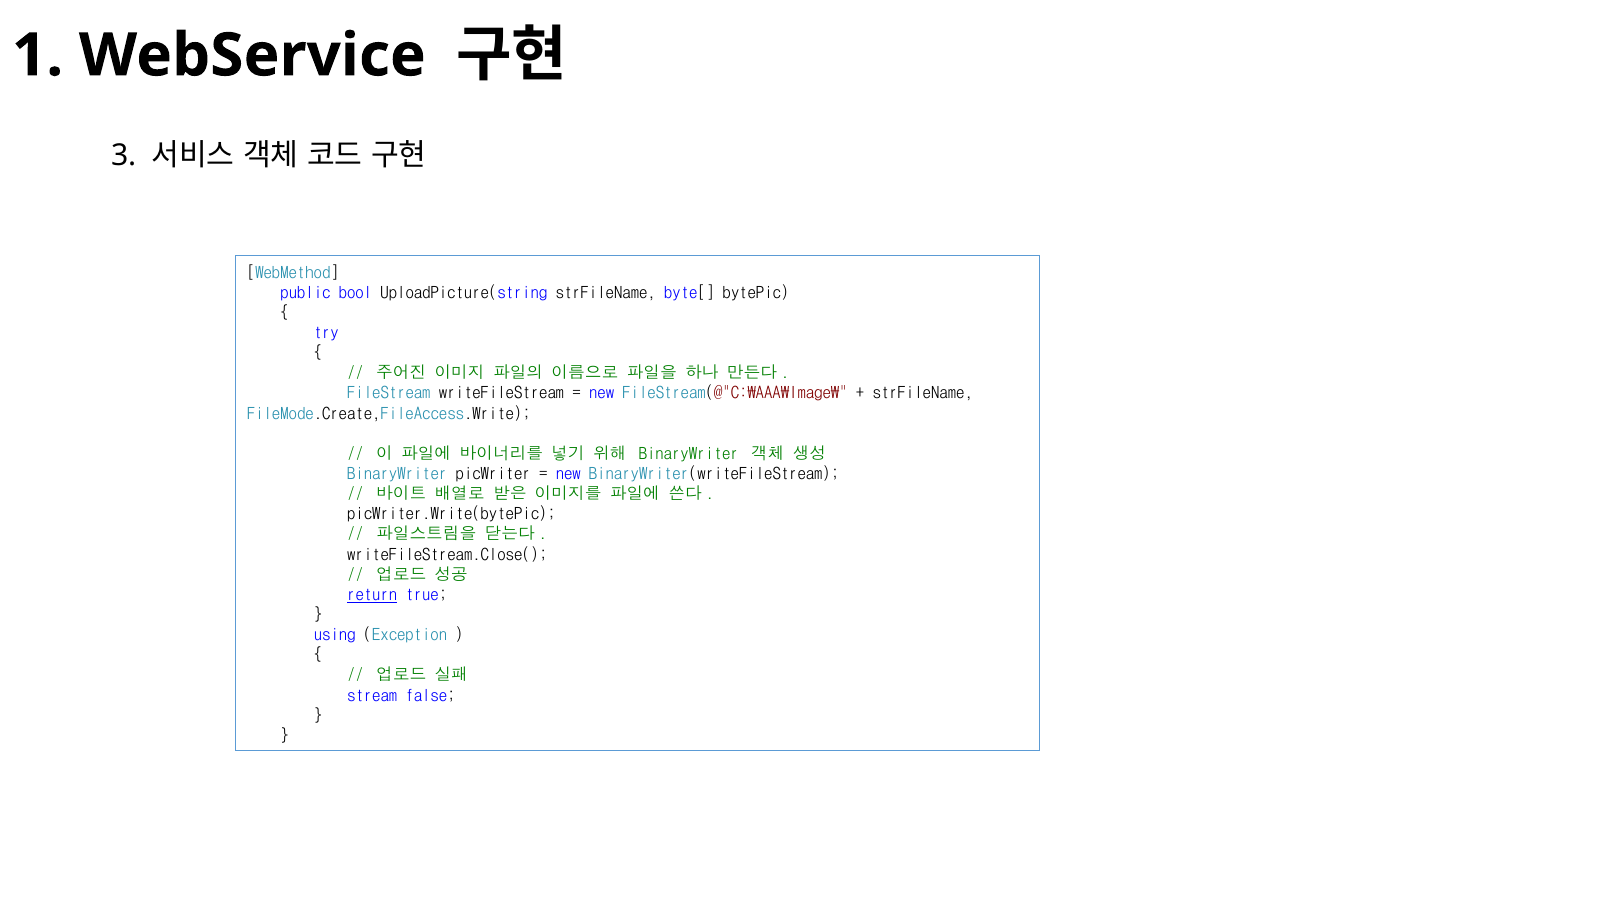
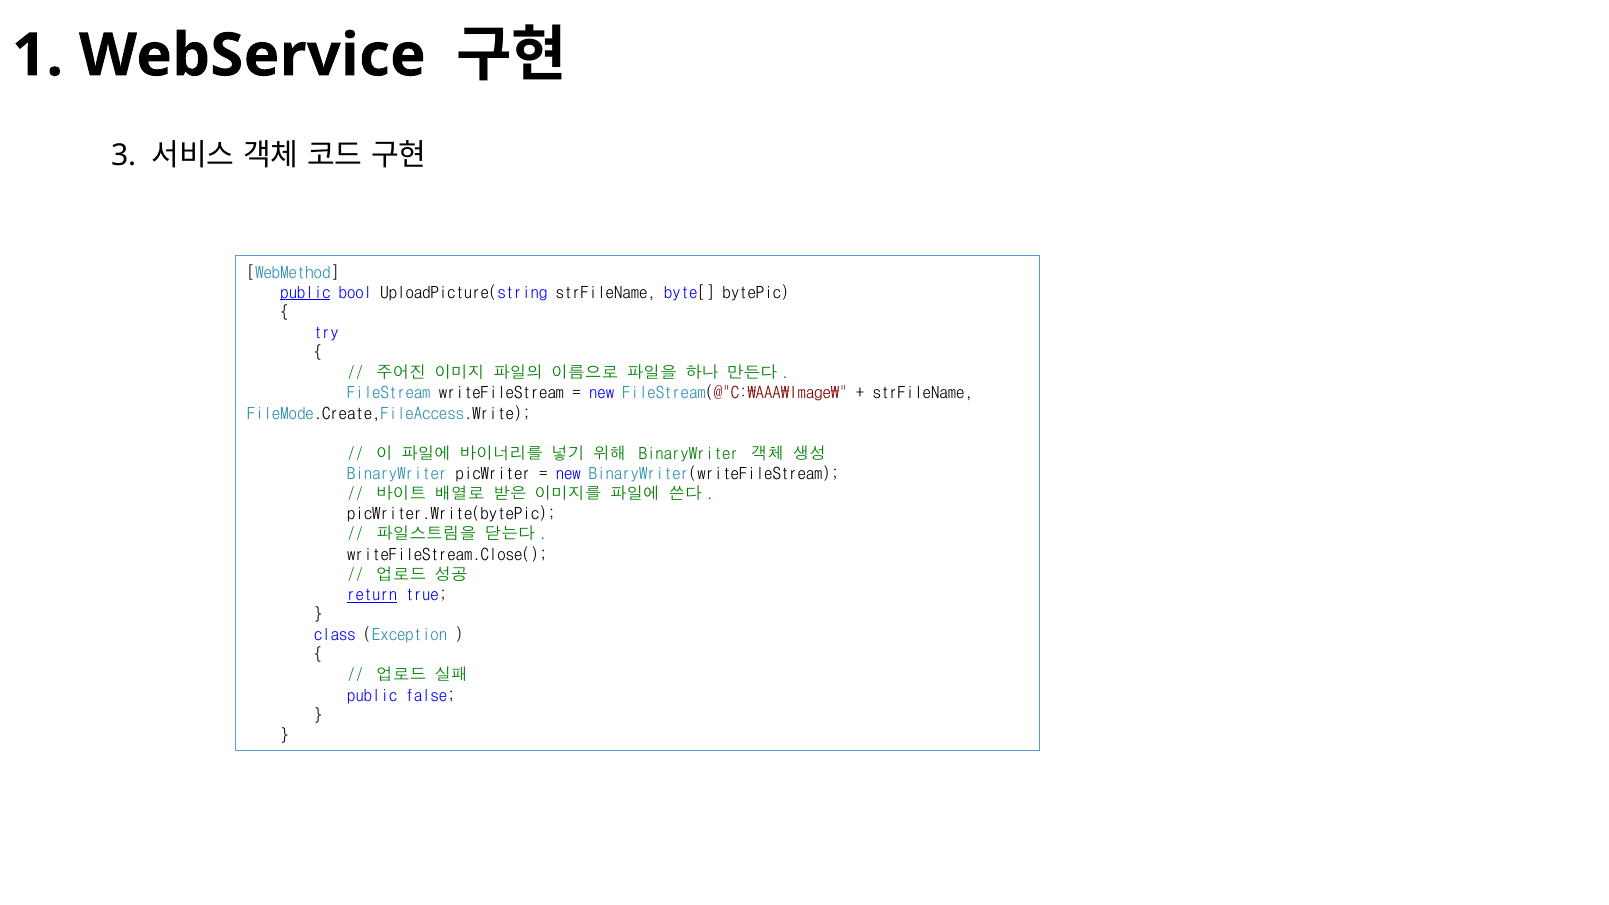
public underline: none -> present (305, 293)
using: using -> class (335, 635)
stream: stream -> public (372, 696)
